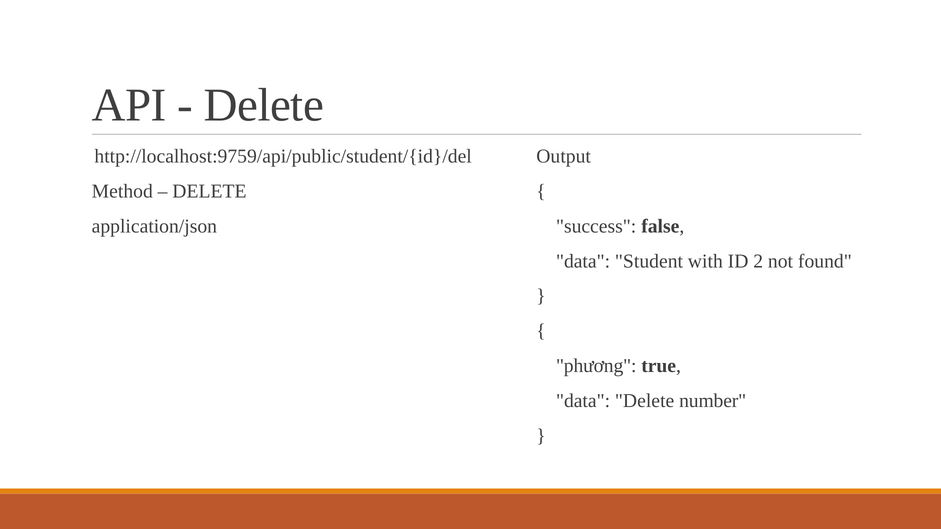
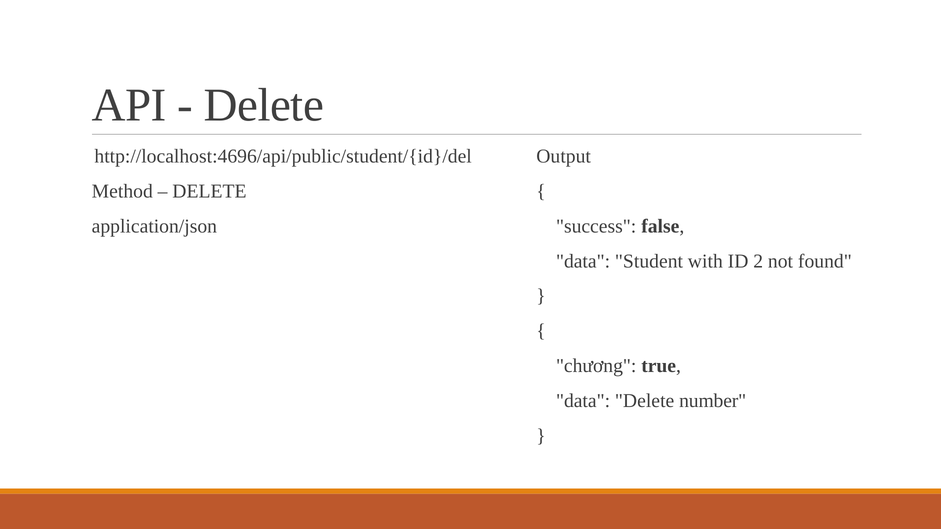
http://localhost:9759/api/public/student/{id}/del: http://localhost:9759/api/public/student/{id}/del -> http://localhost:4696/api/public/student/{id}/del (283, 156)
phương: phương -> chương (596, 366)
